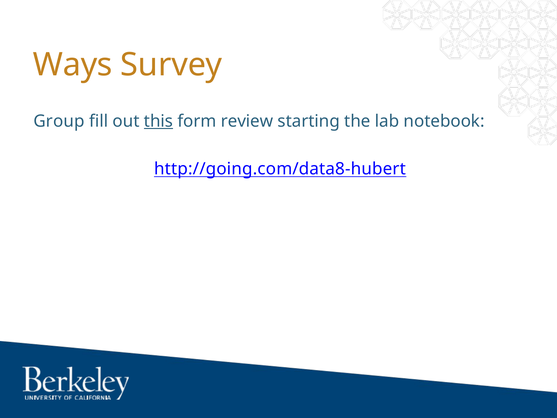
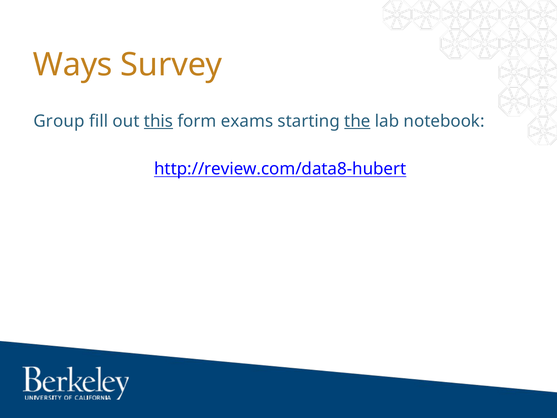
review: review -> exams (247, 121)
the underline: none -> present (357, 121)
http://going.com/data8-hubert: http://going.com/data8-hubert -> http://review.com/data8-hubert (280, 169)
